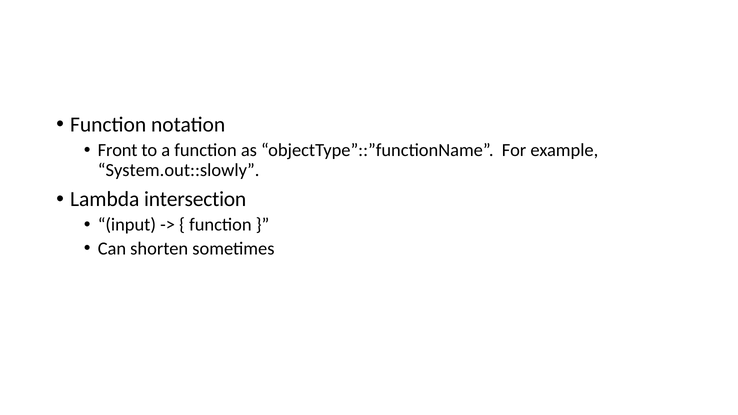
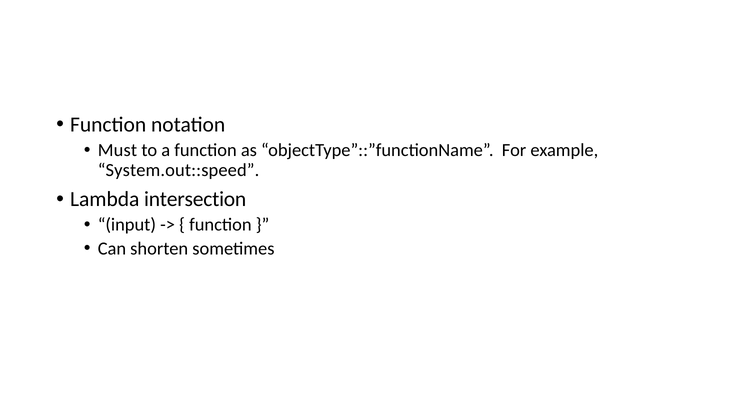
Front: Front -> Must (117, 150)
System.out::slowly: System.out::slowly -> System.out::speed (179, 170)
